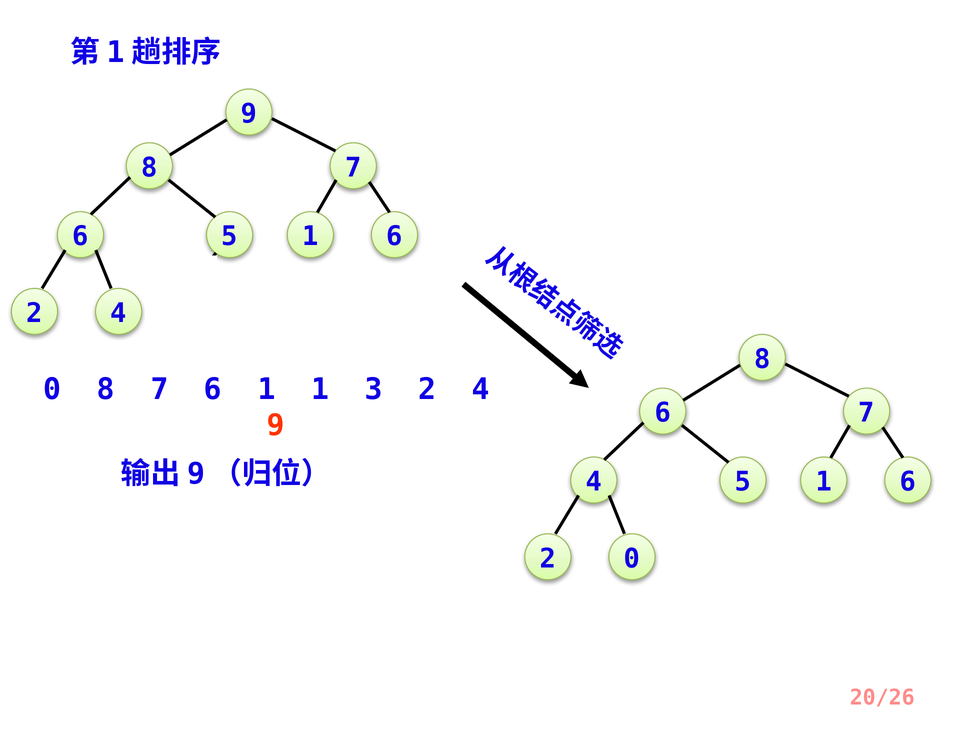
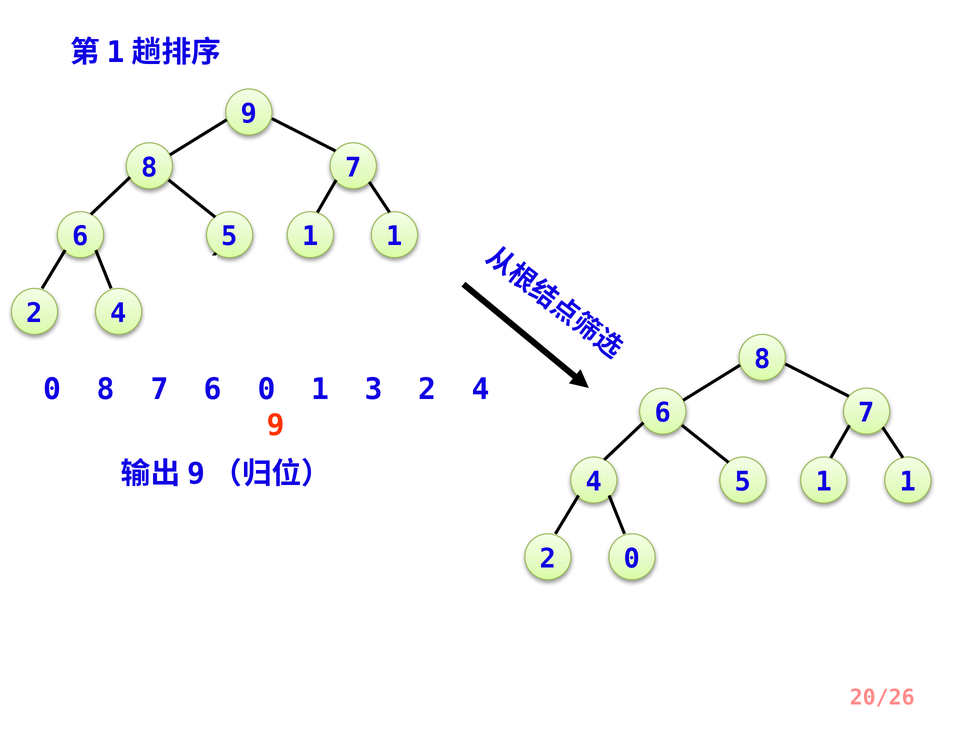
6: 6 -> 1 (394, 236)
7 6 1: 1 -> 0 (267, 390)
6: 6 -> 1 (908, 482)
